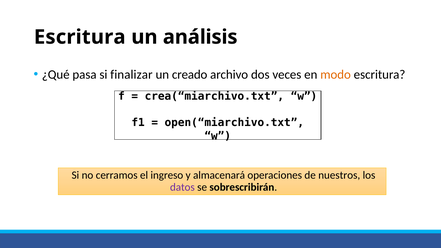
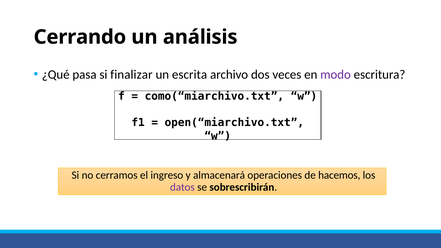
Escritura: Escritura -> Cerrando (80, 37)
creado: creado -> escrita (190, 75)
modo colour: orange -> purple (336, 75)
crea(“miarchivo.txt: crea(“miarchivo.txt -> como(“miarchivo.txt (214, 96)
nuestros: nuestros -> hacemos (339, 175)
